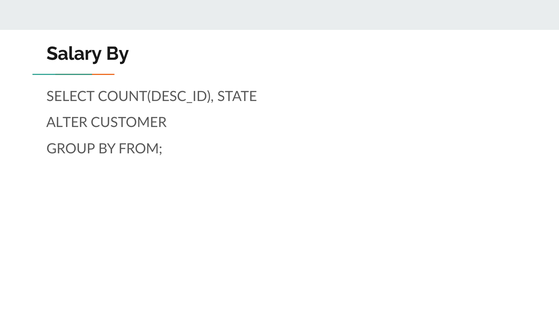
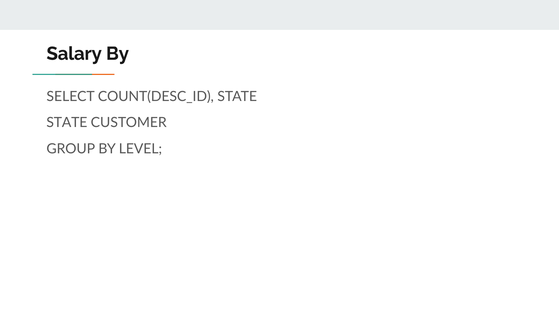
ALTER: ALTER -> STATE (67, 122)
FROM: FROM -> LEVEL (140, 148)
